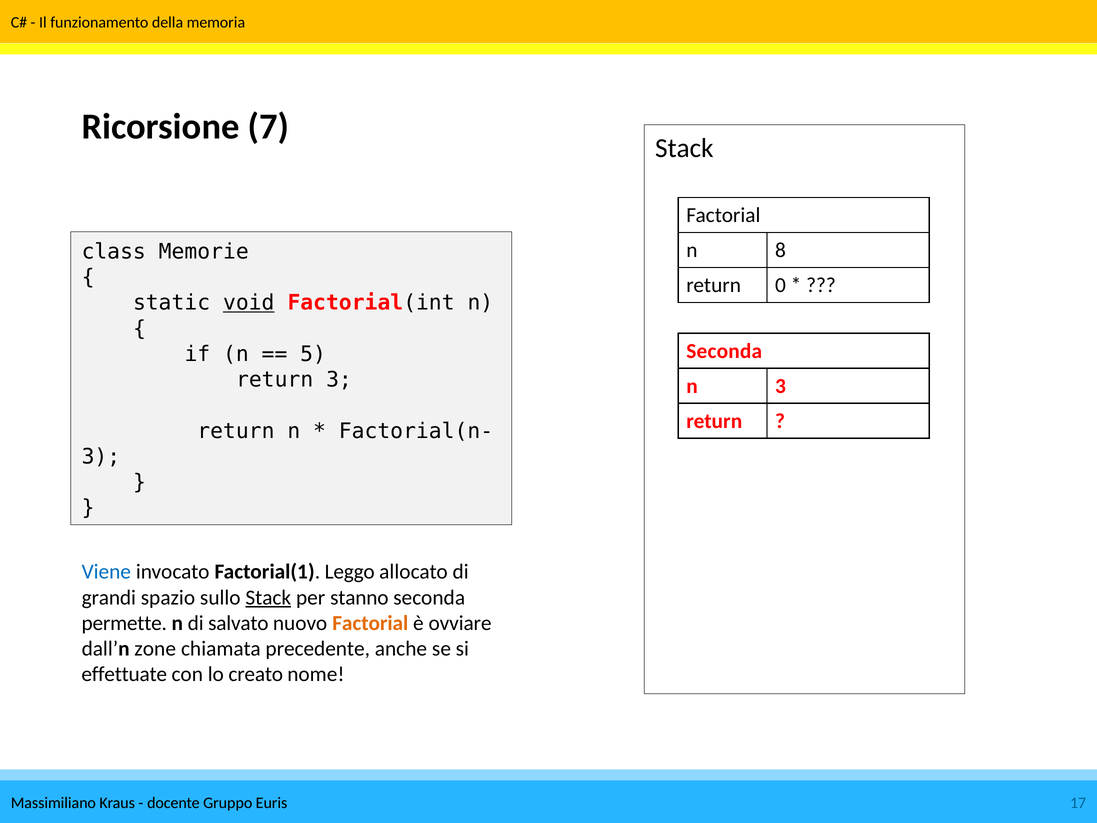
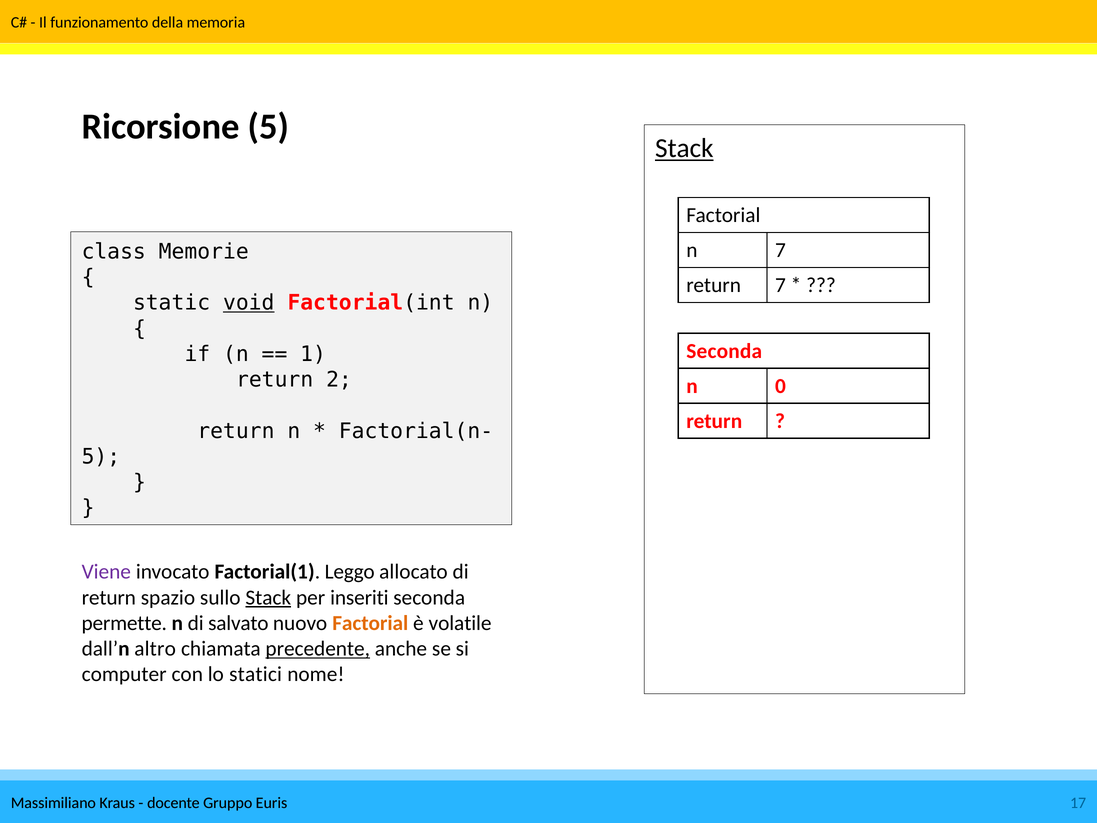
Ricorsione 7: 7 -> 5 (268, 127)
Stack underline: none -> present (685, 148)
n 8: 8 -> 7 (781, 250)
return 0: 0 -> 7 (781, 285)
5: 5 -> 1 (313, 354)
return 3: 3 -> 2 (339, 380)
n 3: 3 -> 0 (781, 386)
3: 3 -> 5 (101, 456)
Viene colour: blue -> purple (106, 572)
grandi: grandi -> return (109, 597)
stanno: stanno -> inseriti (359, 597)
ovviare: ovviare -> volatile (460, 623)
zone: zone -> altro (155, 649)
precedente underline: none -> present (318, 649)
effettuate: effettuate -> computer (124, 674)
creato: creato -> statici (256, 674)
